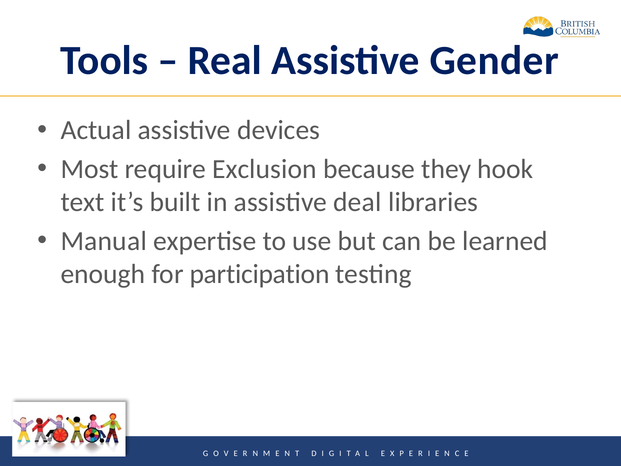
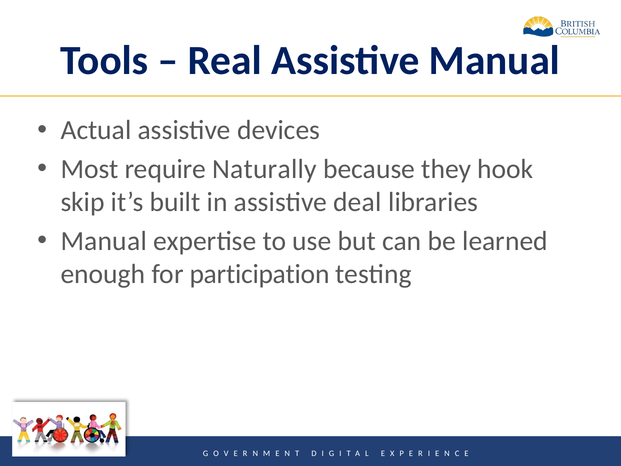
Assistive Gender: Gender -> Manual (494, 60)
Exclusion: Exclusion -> Naturally (264, 169)
text: text -> skip (83, 202)
